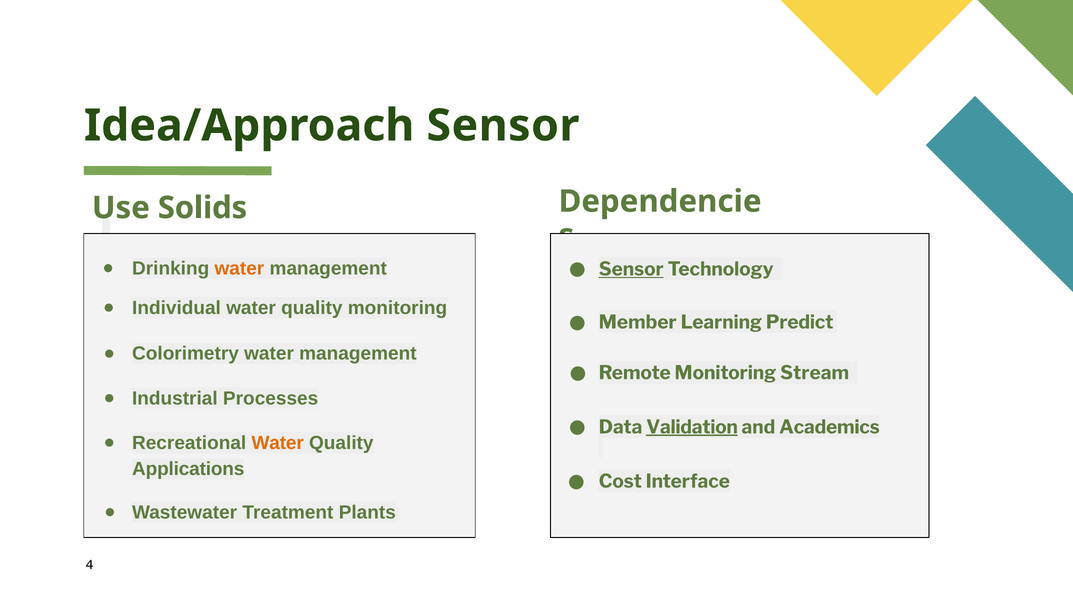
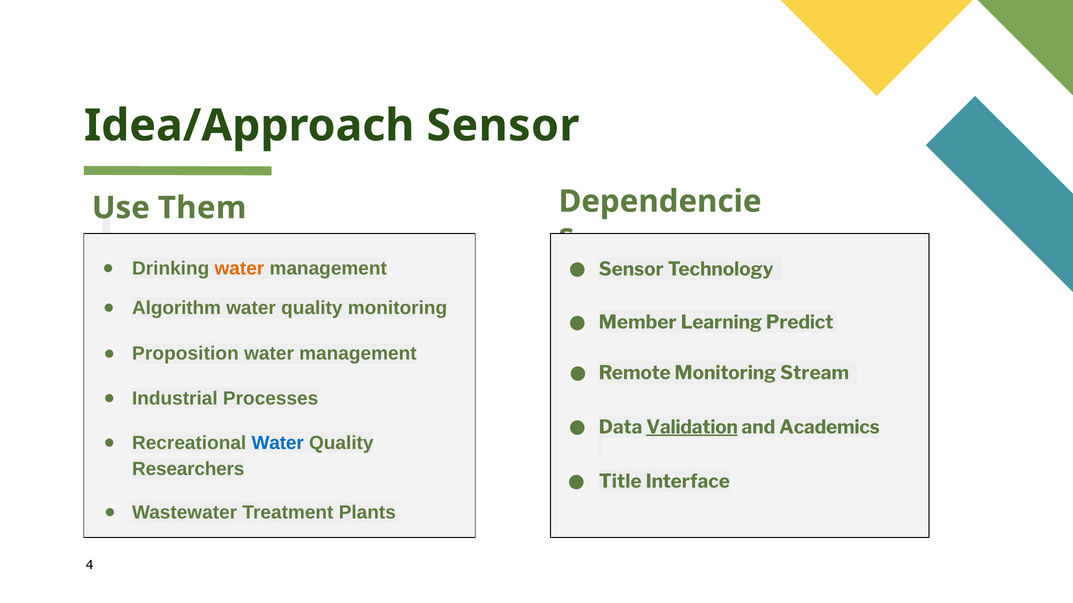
Solids: Solids -> Them (202, 208)
Sensor underline: present -> none (631, 269)
Individual: Individual -> Algorithm (177, 308)
Colorimetry: Colorimetry -> Proposition (185, 354)
Water colour: orange -> blue (278, 443)
Applications: Applications -> Researchers (188, 470)
Cost: Cost -> Title (620, 482)
